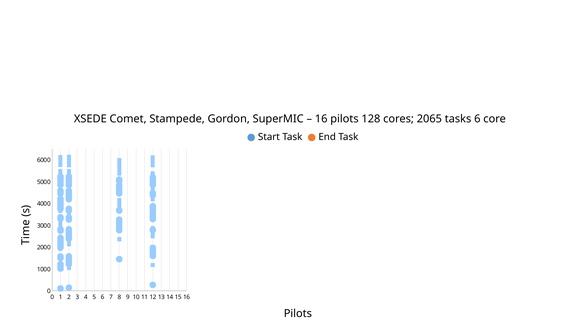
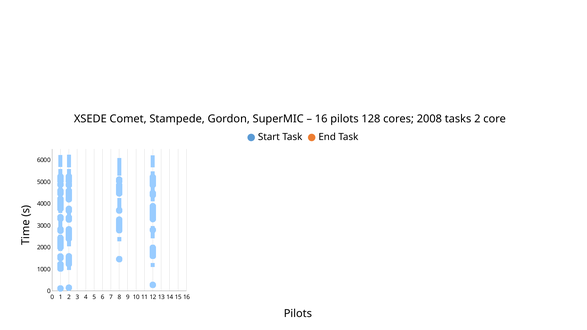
2065: 2065 -> 2008 (429, 119)
tasks 6: 6 -> 2 (477, 119)
